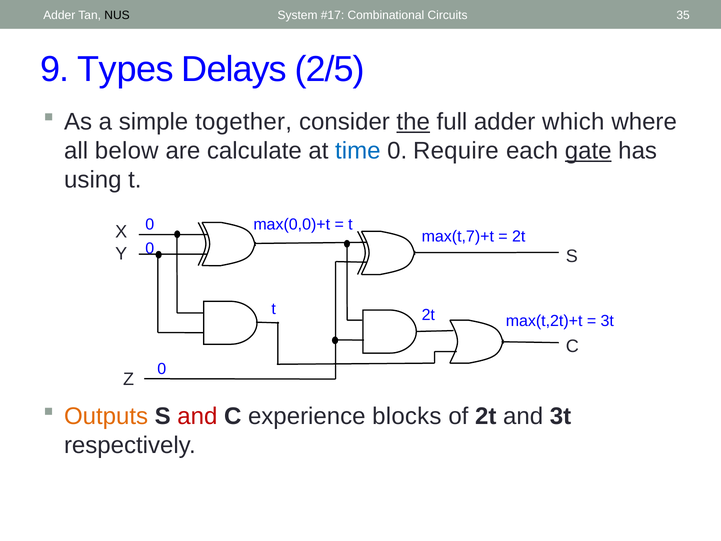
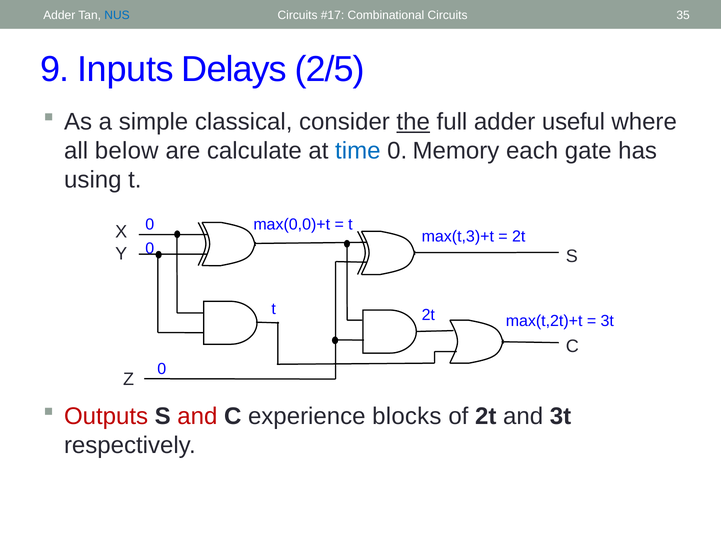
NUS colour: black -> blue (117, 15)
System: System -> Circuits (298, 15)
Types: Types -> Inputs (126, 69)
together: together -> classical (244, 122)
which: which -> useful (573, 122)
Require: Require -> Memory (456, 151)
gate underline: present -> none (588, 151)
max(t,7)+t: max(t,7)+t -> max(t,3)+t (458, 237)
Outputs colour: orange -> red (106, 416)
